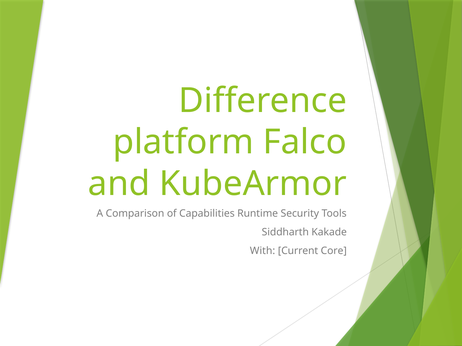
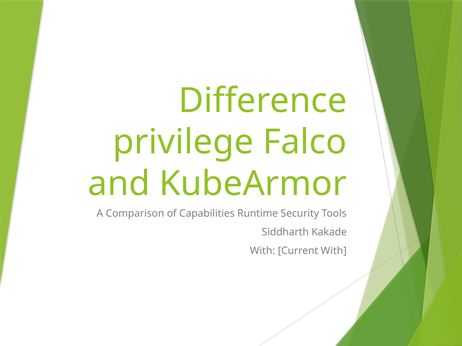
platform: platform -> privilege (183, 142)
Current Core: Core -> With (334, 251)
